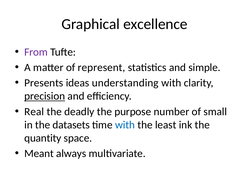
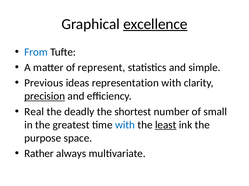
excellence underline: none -> present (155, 24)
From colour: purple -> blue (36, 52)
Presents: Presents -> Previous (44, 83)
understanding: understanding -> representation (125, 83)
purpose: purpose -> shortest (133, 112)
datasets: datasets -> greatest (71, 125)
least underline: none -> present (166, 125)
quantity: quantity -> purpose (43, 139)
Meant: Meant -> Rather (39, 154)
